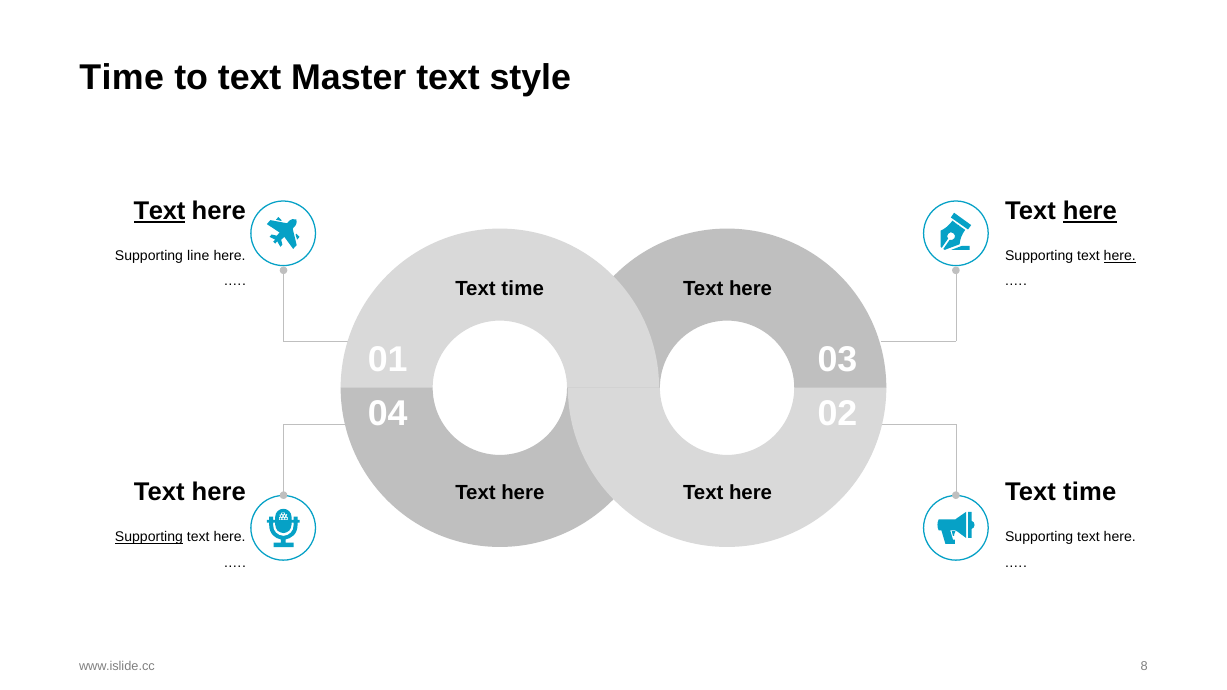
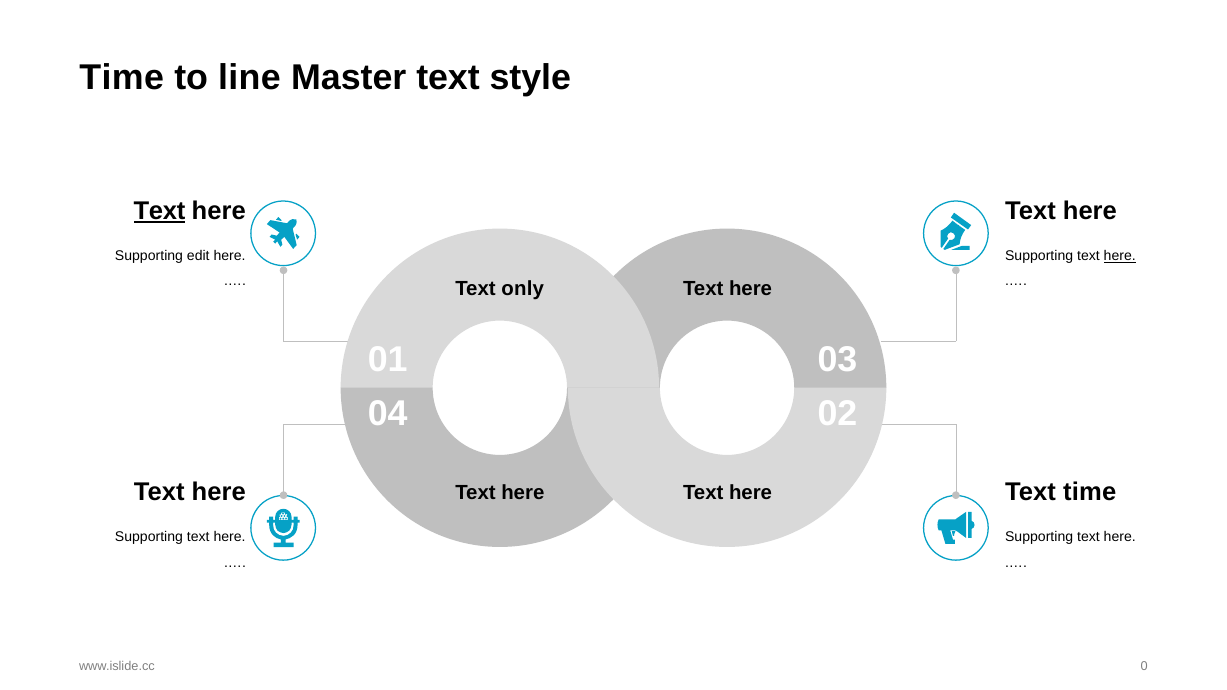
to text: text -> line (249, 78)
here underline: present -> none (1090, 211)
line: line -> edit (198, 256)
time: time -> only (523, 289)
Supporting underline: present -> none (149, 537)
8: 8 -> 0 (1144, 667)
